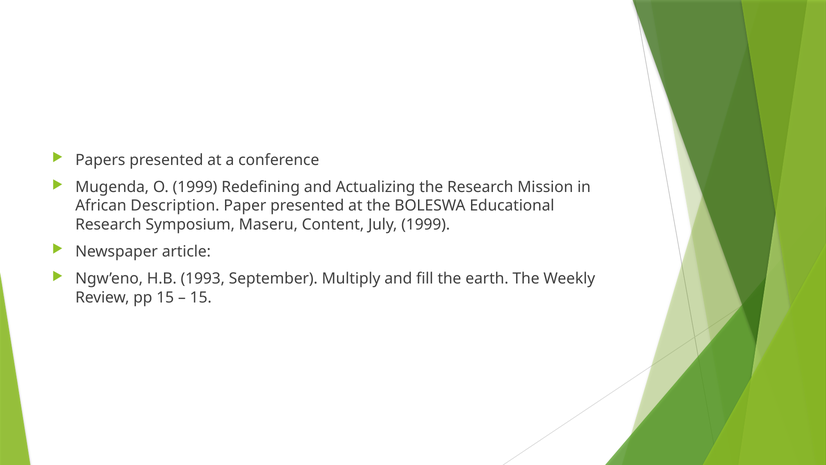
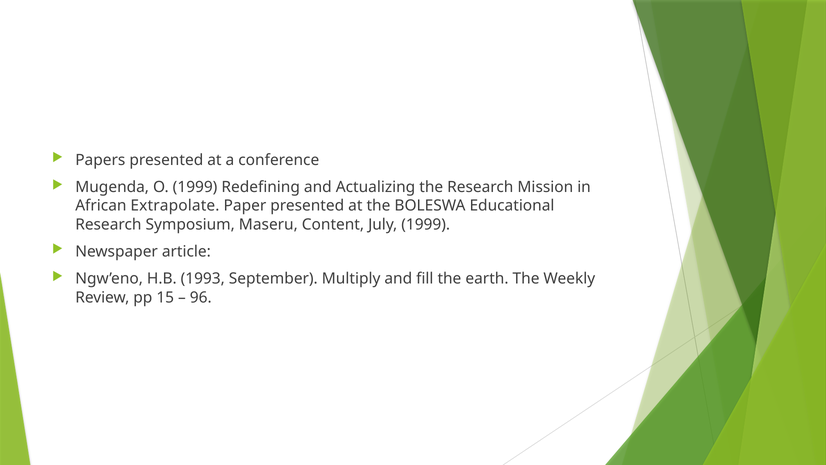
Description: Description -> Extrapolate (175, 206)
15: 15 -> 96 (201, 297)
